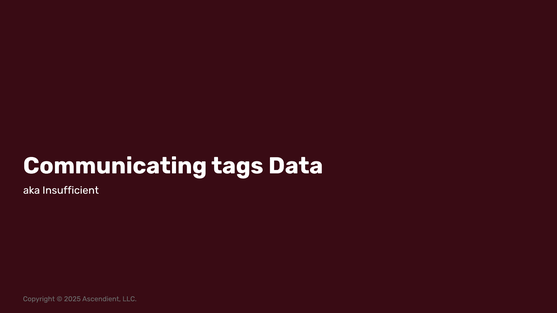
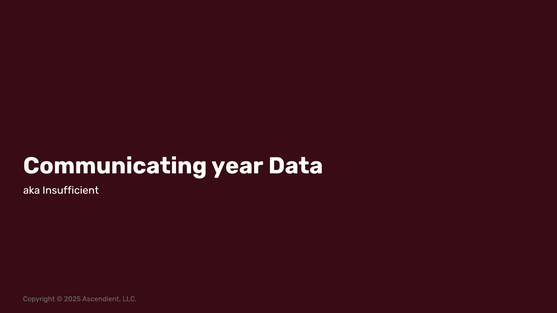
tags: tags -> year (237, 166)
